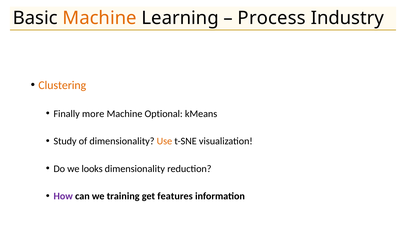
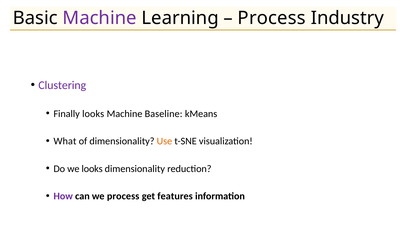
Machine colour: orange -> purple (100, 18)
Clustering colour: orange -> purple (62, 85)
Finally more: more -> looks (93, 114)
Optional: Optional -> Baseline (164, 114)
Study: Study -> What (65, 141)
we training: training -> process (123, 197)
